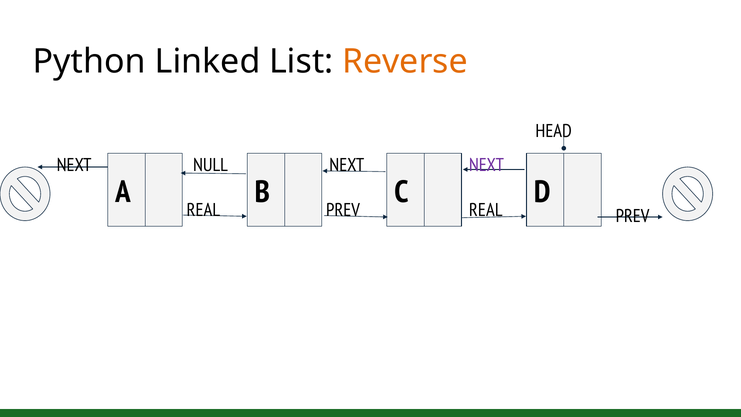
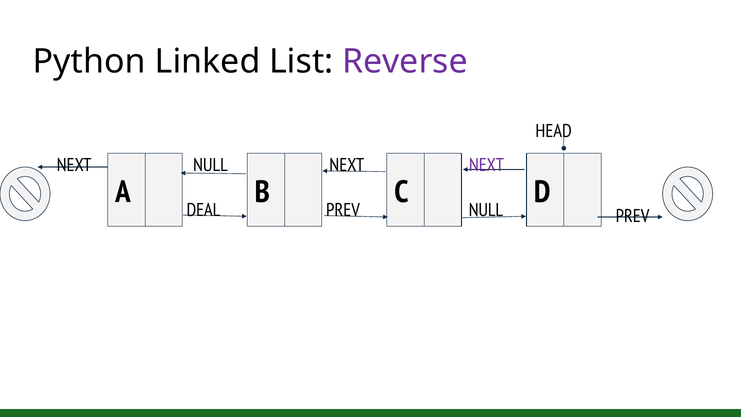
Reverse colour: orange -> purple (405, 62)
REAL: REAL -> DEAL (203, 210)
REAL: REAL -> NULL (486, 210)
